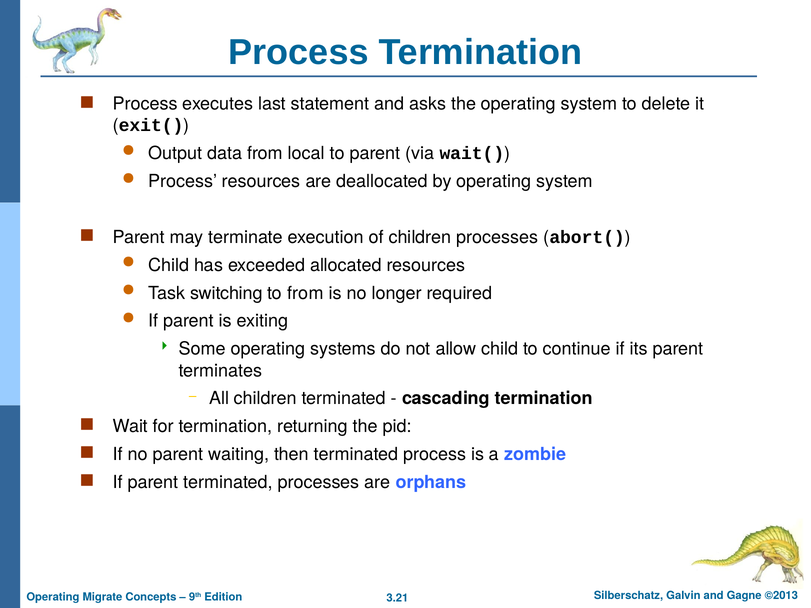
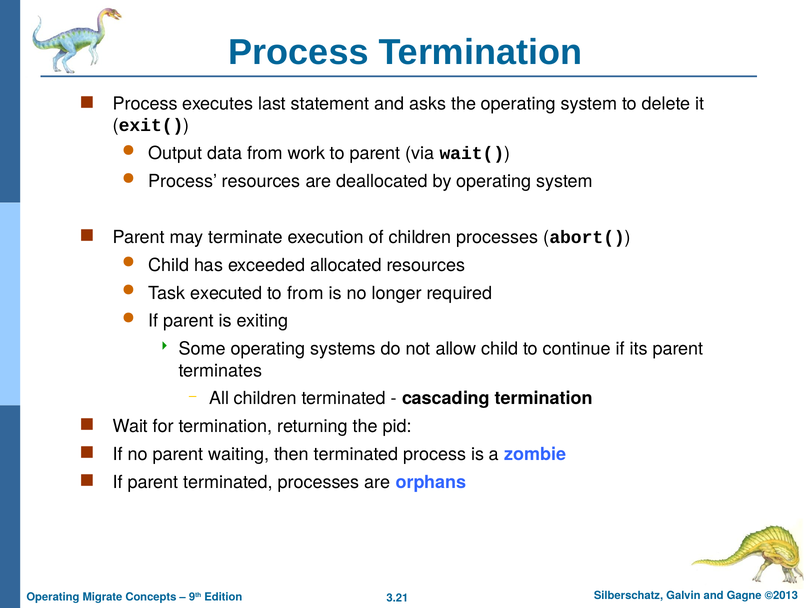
local: local -> work (306, 154)
switching: switching -> executed (226, 293)
